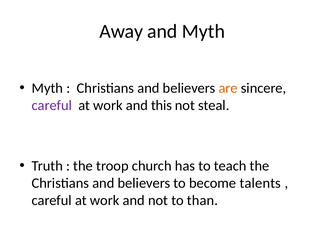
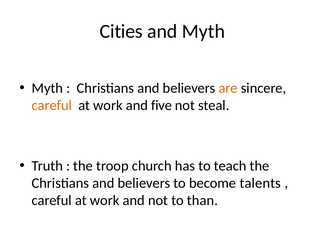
Away: Away -> Cities (121, 31)
careful colour: purple -> orange (52, 106)
this: this -> five (162, 106)
